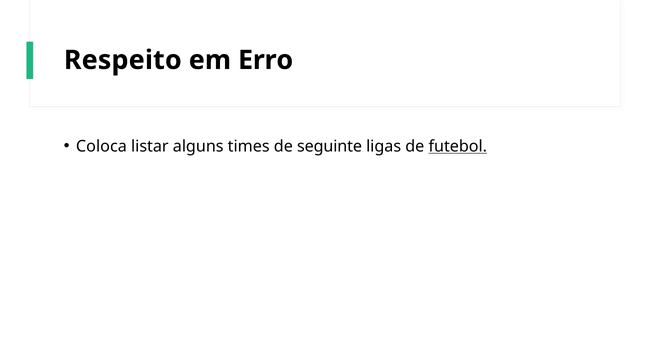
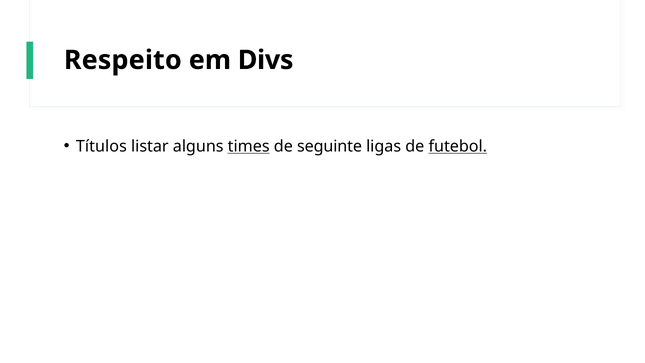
Erro: Erro -> Divs (266, 60)
Coloca: Coloca -> Títulos (101, 146)
times underline: none -> present (249, 146)
